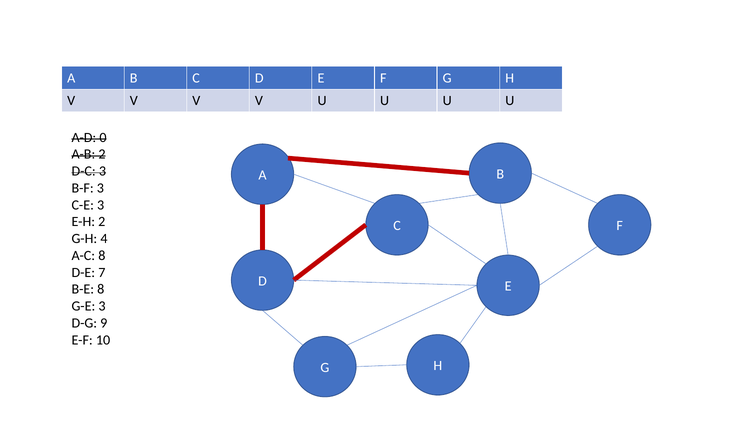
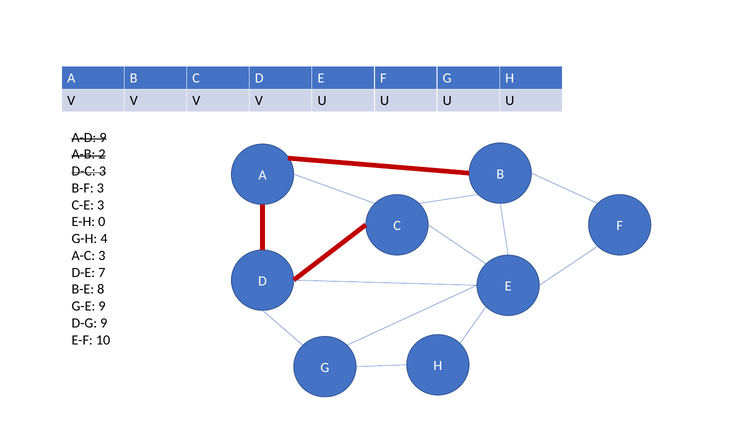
A-D 0: 0 -> 9 (103, 138)
E-H 2: 2 -> 0 (102, 222)
A-C 8: 8 -> 3 (102, 256)
G-E 3: 3 -> 9 (102, 307)
